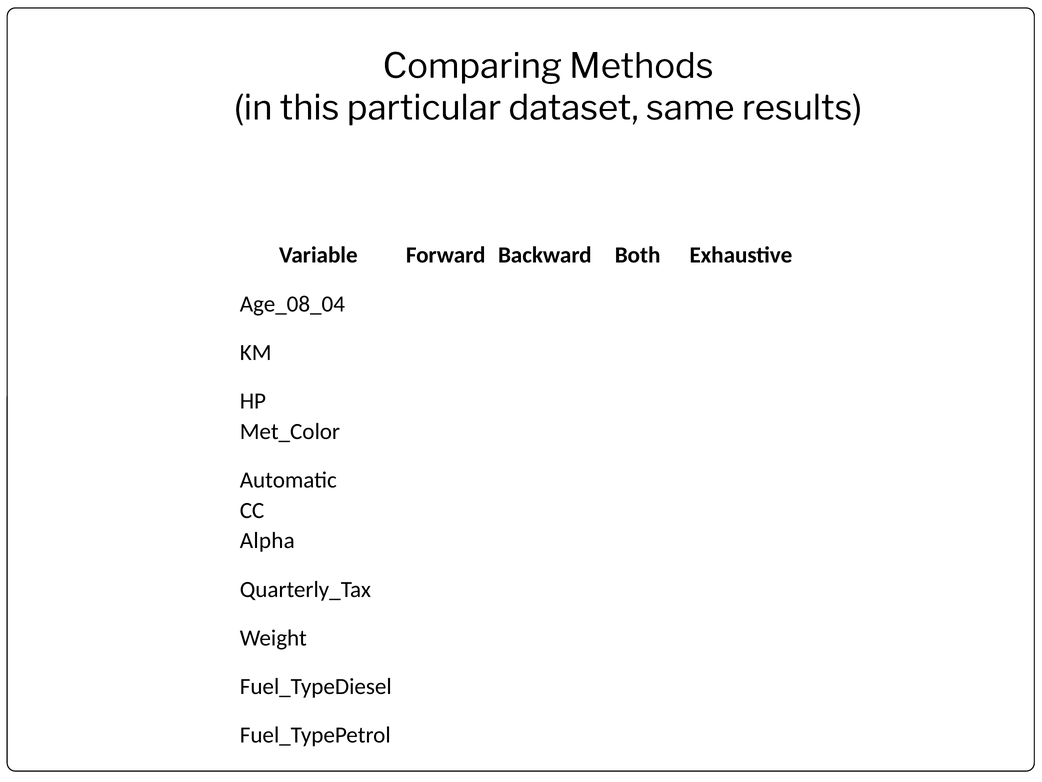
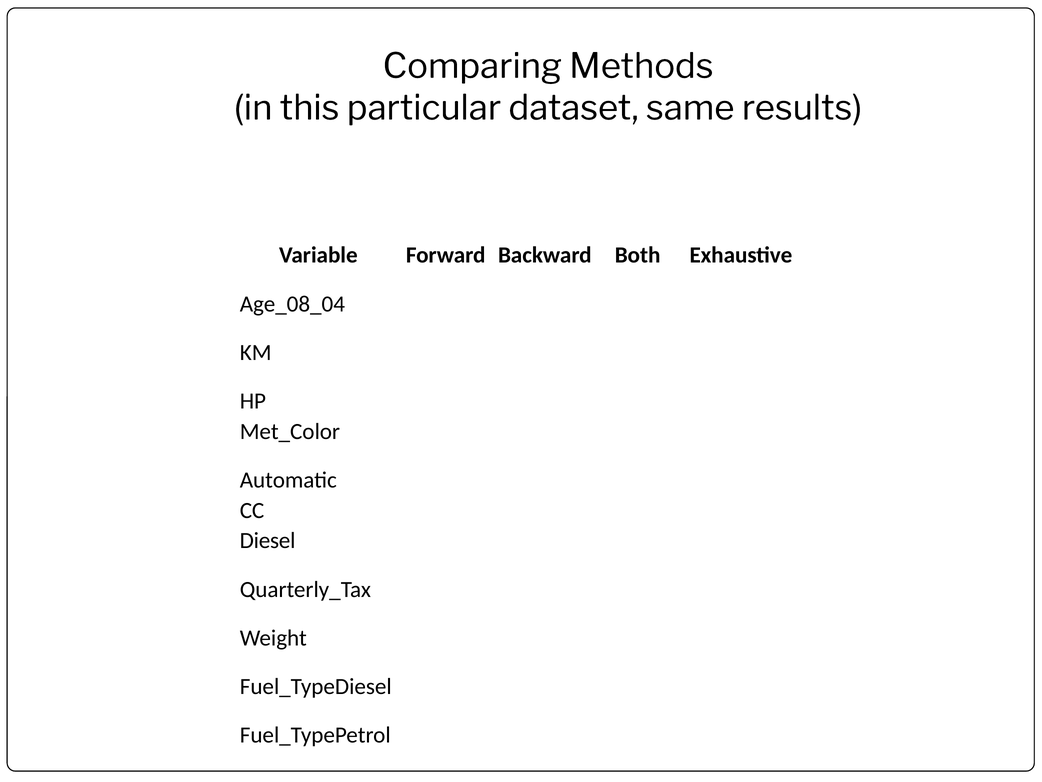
Alpha: Alpha -> Diesel (268, 540)
